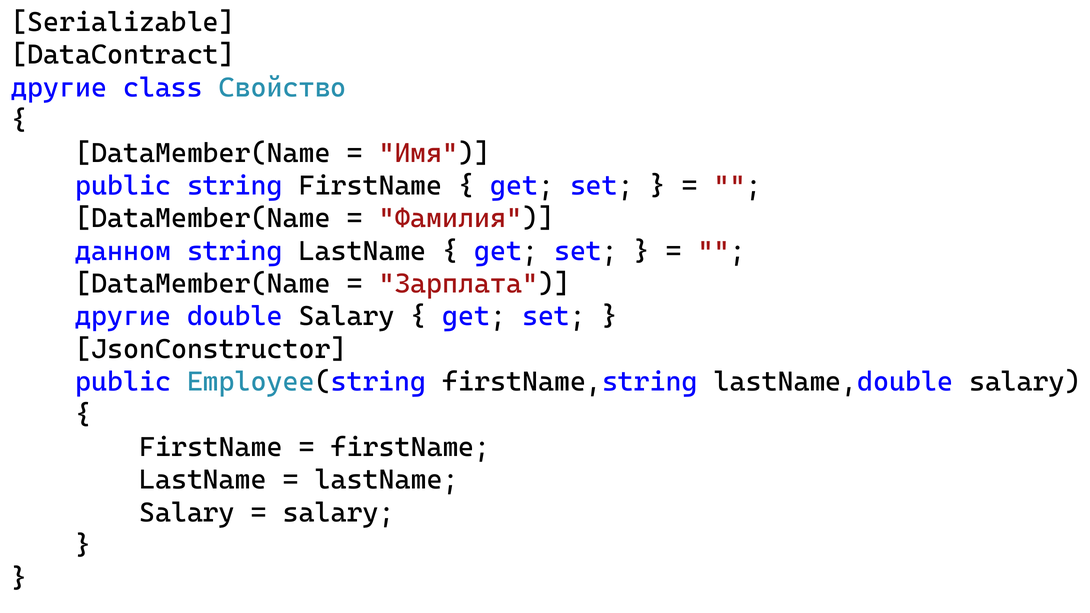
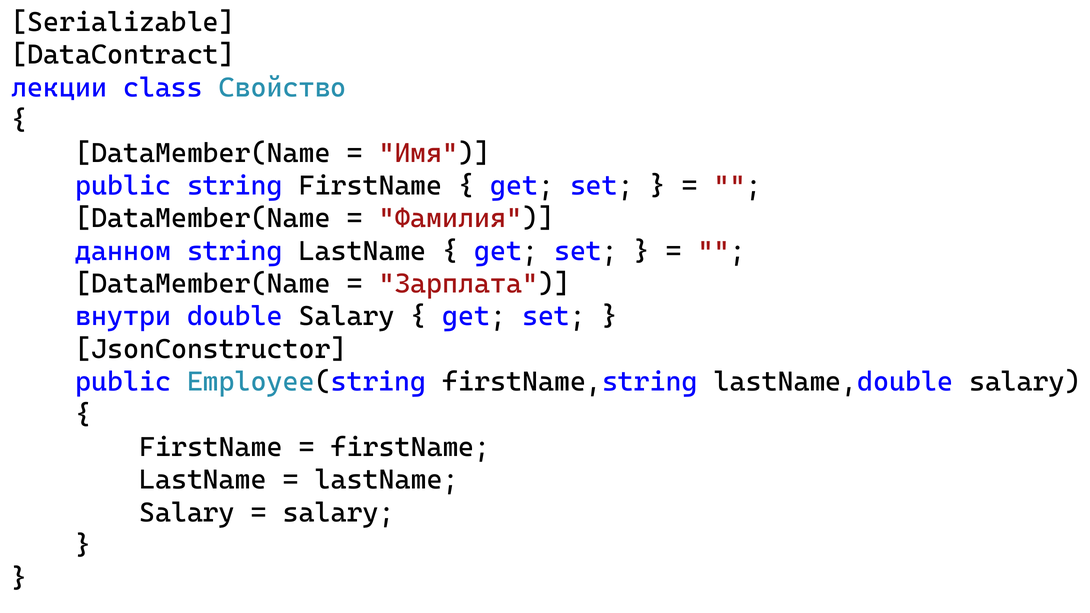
другие: другие -> лекции (59, 88)
другие: другие -> внутри (123, 317)
